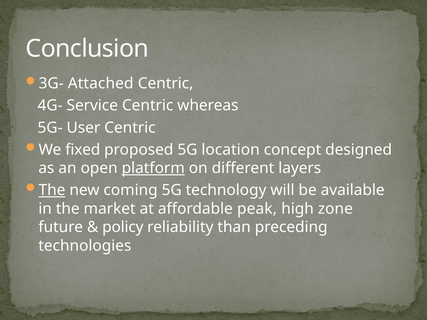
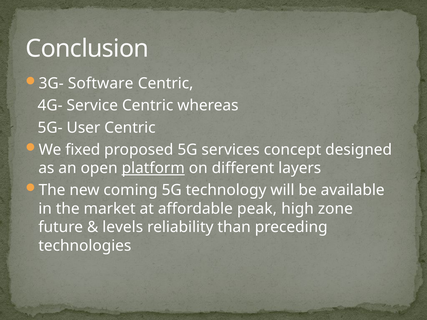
Attached: Attached -> Software (101, 84)
location: location -> services (231, 150)
The underline: present -> none (52, 190)
policy: policy -> levels (123, 227)
